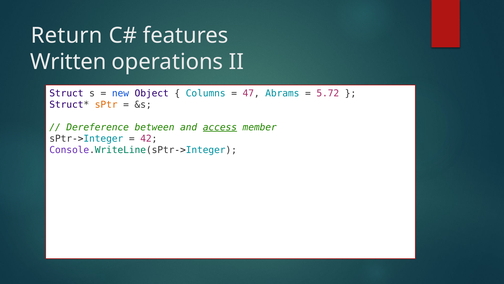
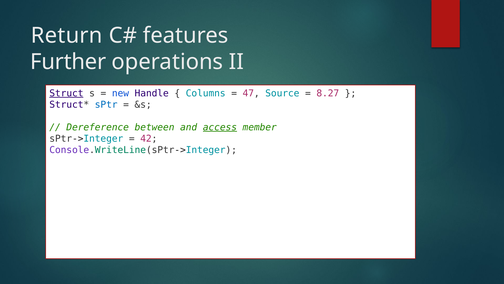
Written: Written -> Further (68, 62)
Struct underline: none -> present (66, 93)
Object: Object -> Handle (152, 93)
Abrams: Abrams -> Source (282, 93)
5.72: 5.72 -> 8.27 (328, 93)
sPtr colour: orange -> blue (106, 104)
